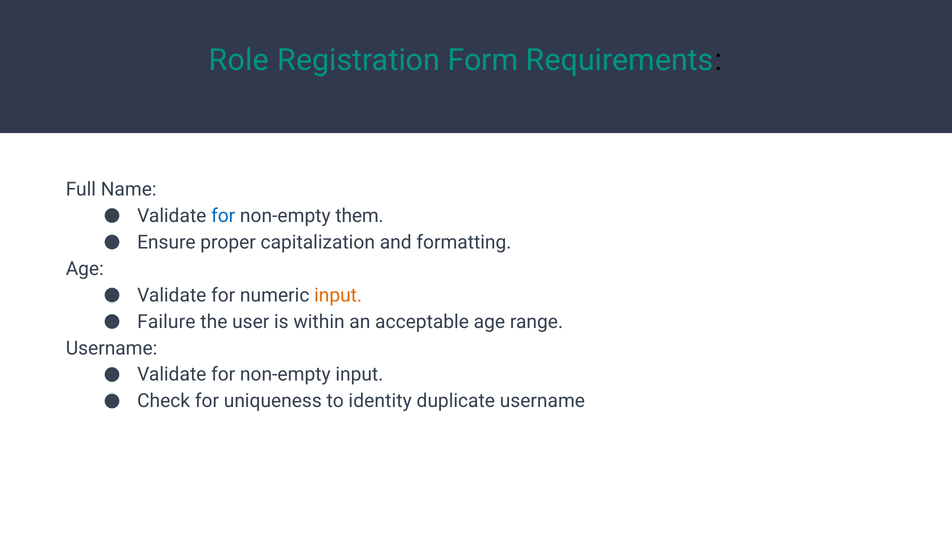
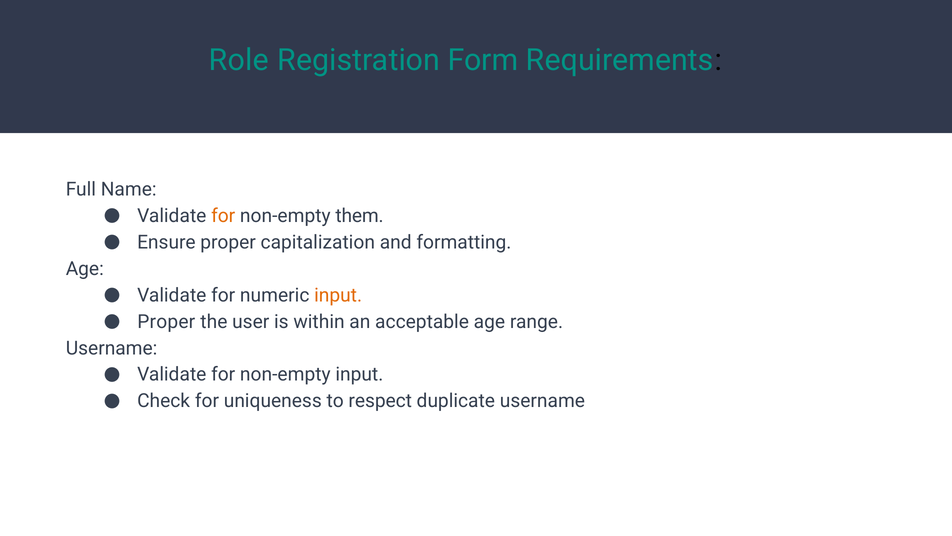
for colour: blue -> orange (223, 216)
Failure: Failure -> Proper (166, 321)
identity: identity -> respect (380, 401)
